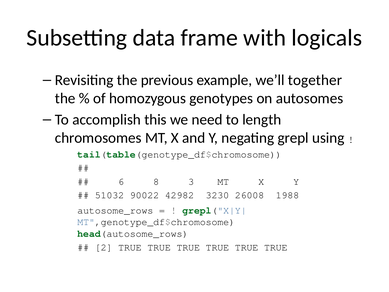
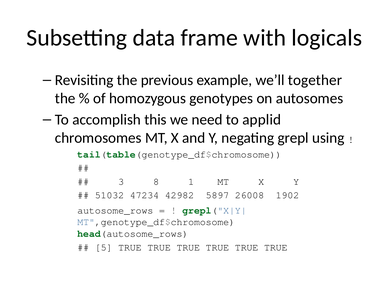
length: length -> applid (262, 120)
6: 6 -> 3 (121, 181)
3: 3 -> 1 (191, 181)
90022: 90022 -> 47234 (144, 195)
3230: 3230 -> 5897 (217, 195)
1988: 1988 -> 1902 (287, 195)
2: 2 -> 5 (104, 247)
